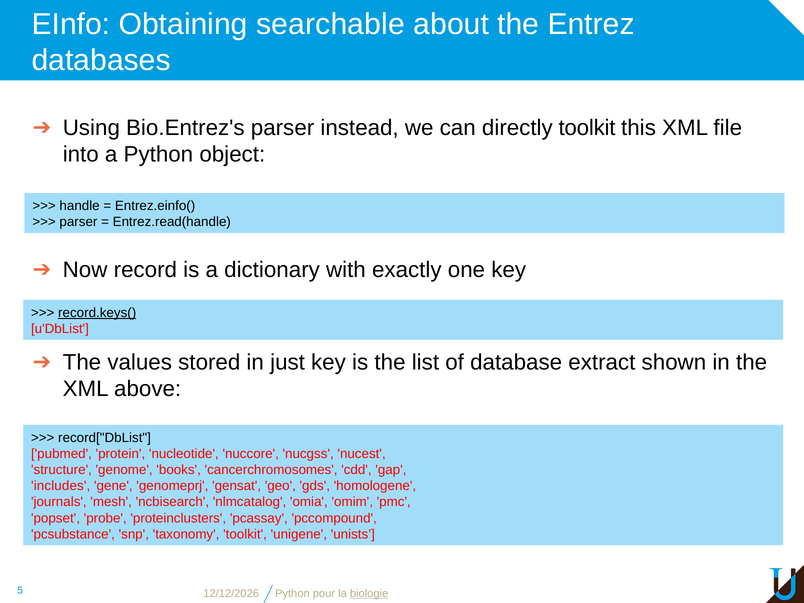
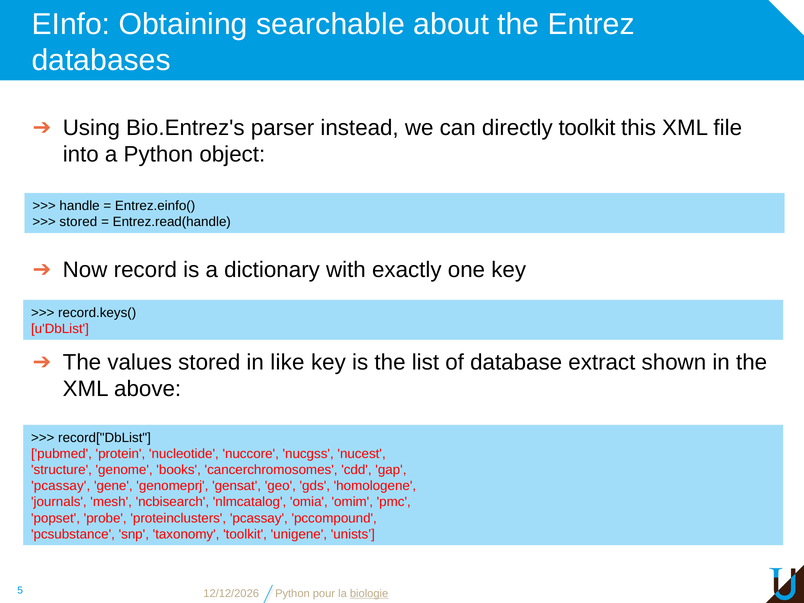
parser: parser -> stored (78, 222)
record.keys( underline: present -> none (97, 313)
just: just -> like (287, 362)
includes: includes -> pcassay (61, 486)
